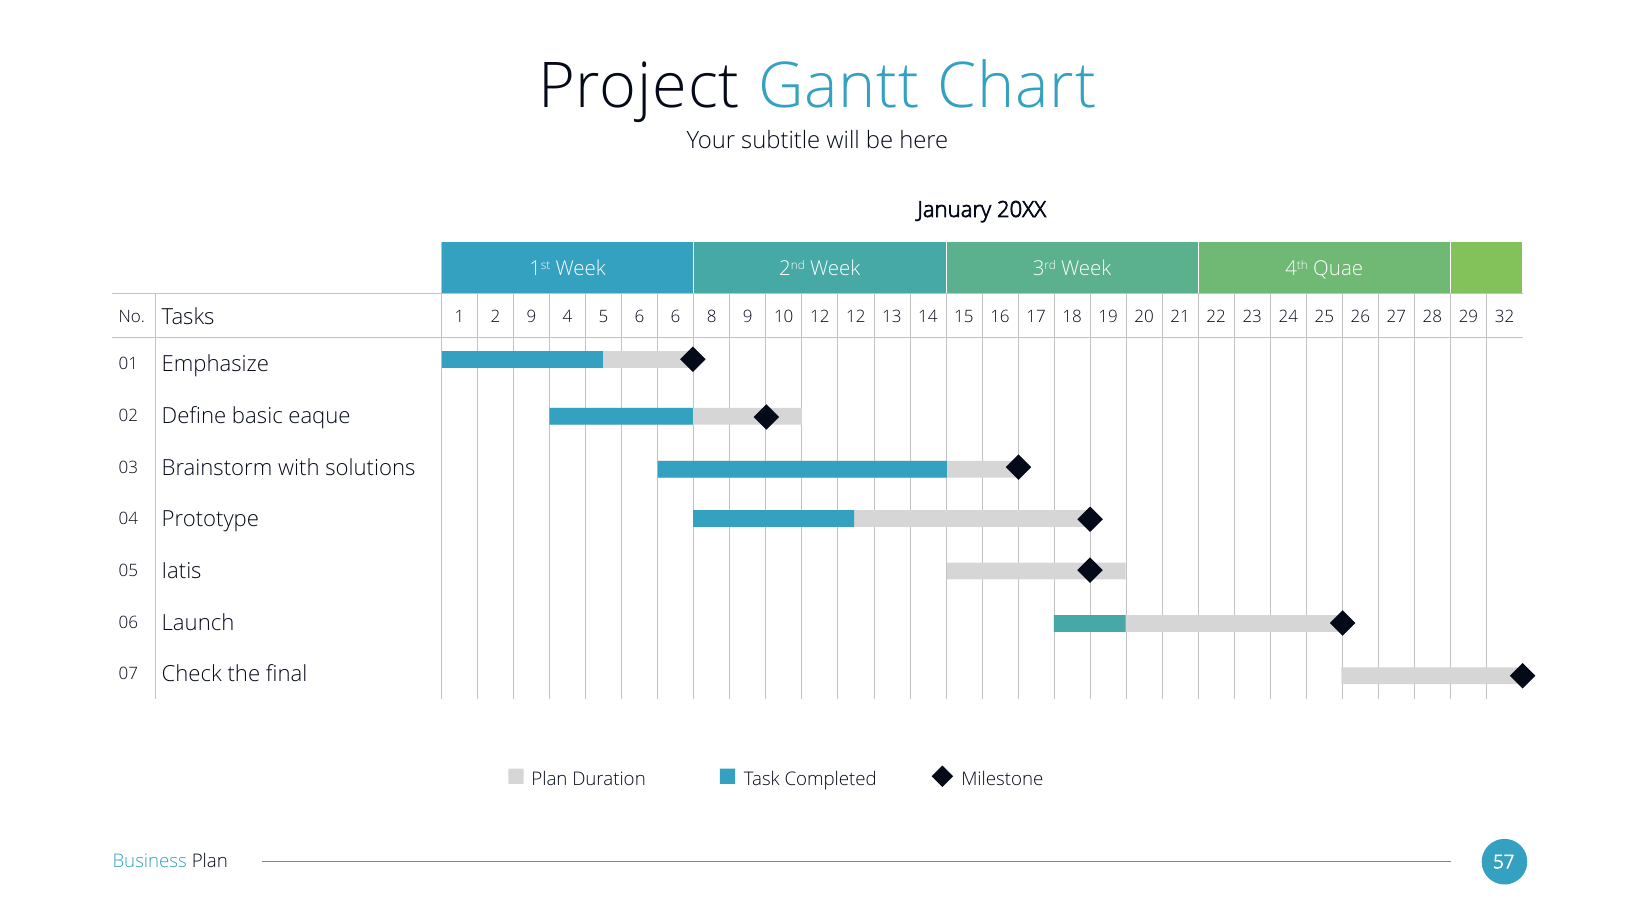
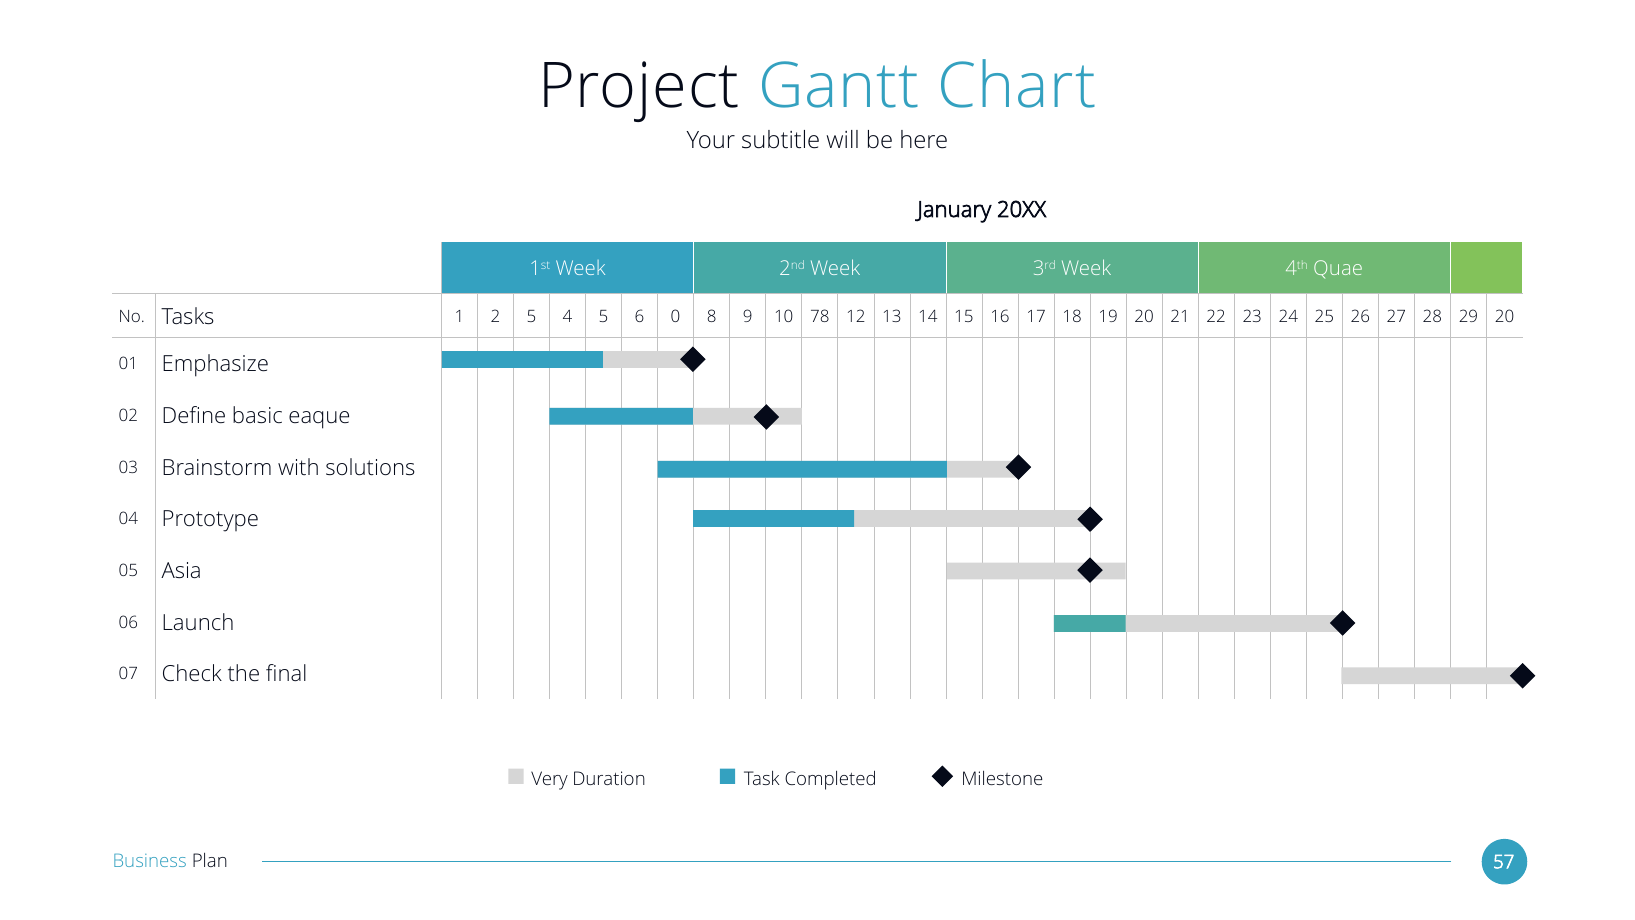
2 9: 9 -> 5 (531, 317)
6 6: 6 -> 0 (676, 317)
10 12: 12 -> 78 (820, 317)
29 32: 32 -> 20 (1505, 317)
Iatis: Iatis -> Asia (182, 571)
Plan: Plan -> Very (550, 779)
